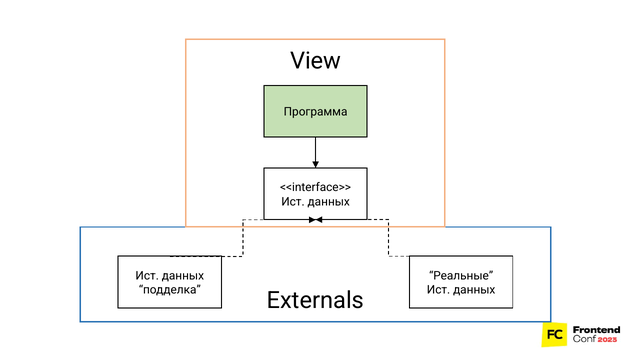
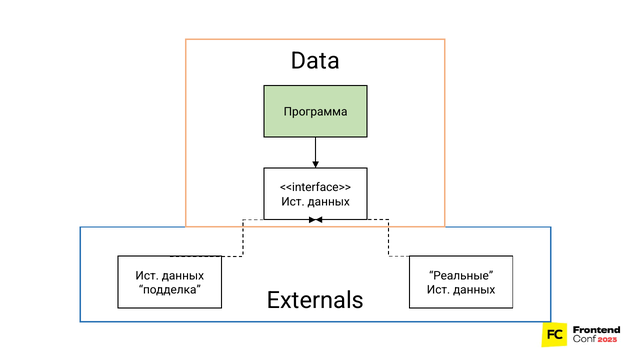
View: View -> Data (315, 61)
